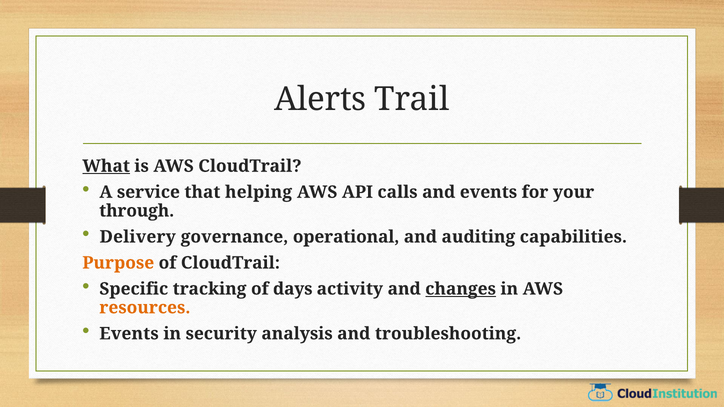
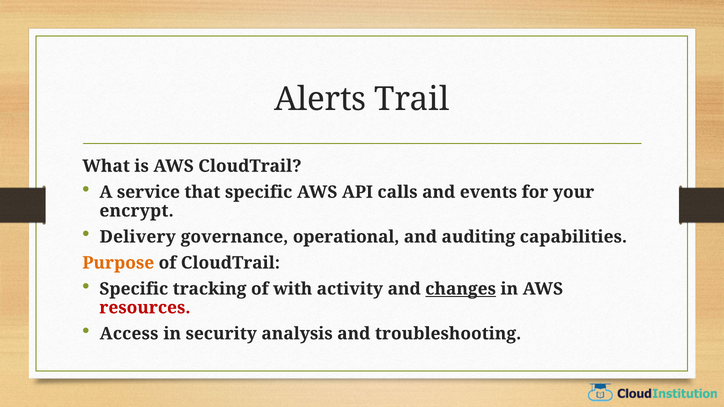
What underline: present -> none (106, 166)
that helping: helping -> specific (259, 192)
through: through -> encrypt (137, 211)
days: days -> with (293, 289)
resources colour: orange -> red (145, 308)
Events: Events -> Access (129, 334)
